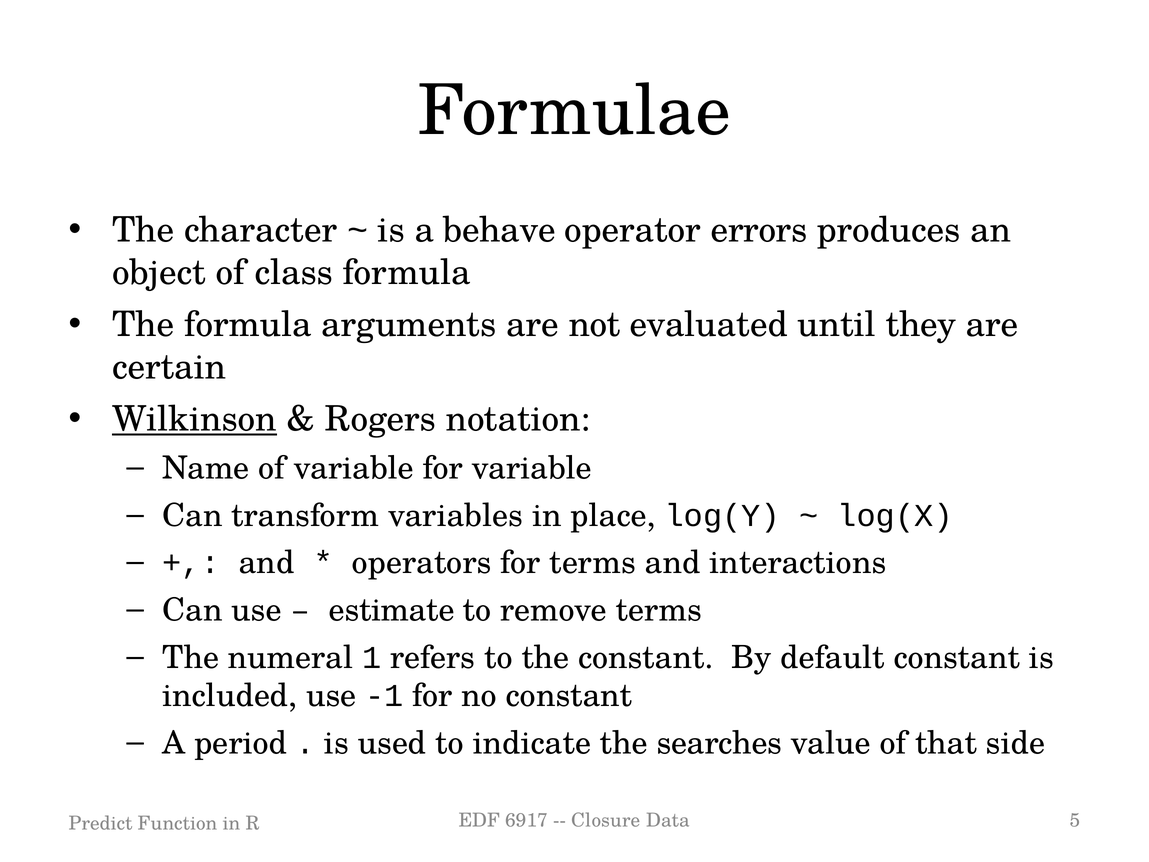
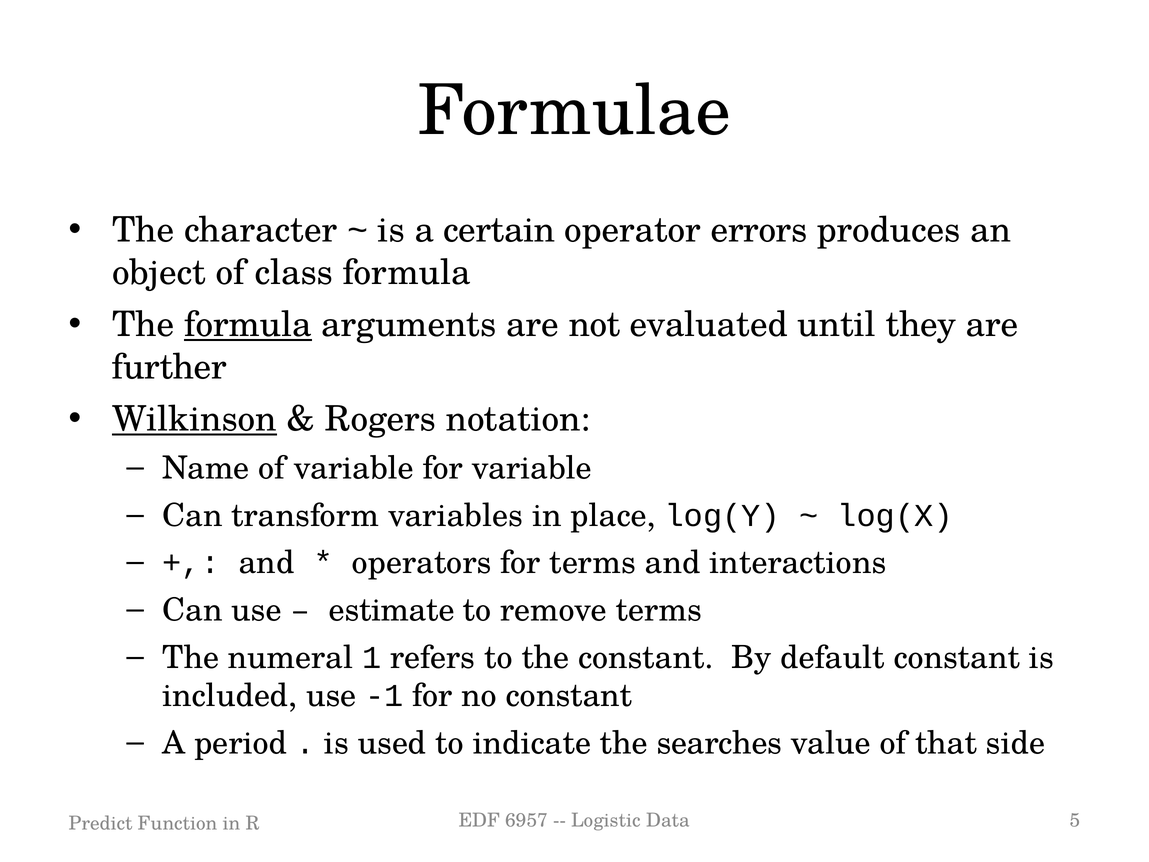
behave: behave -> certain (499, 230)
formula underline: none -> present (248, 325)
certain: certain -> further (169, 367)
6917: 6917 -> 6957 (527, 820)
Closure: Closure -> Logistic (606, 820)
